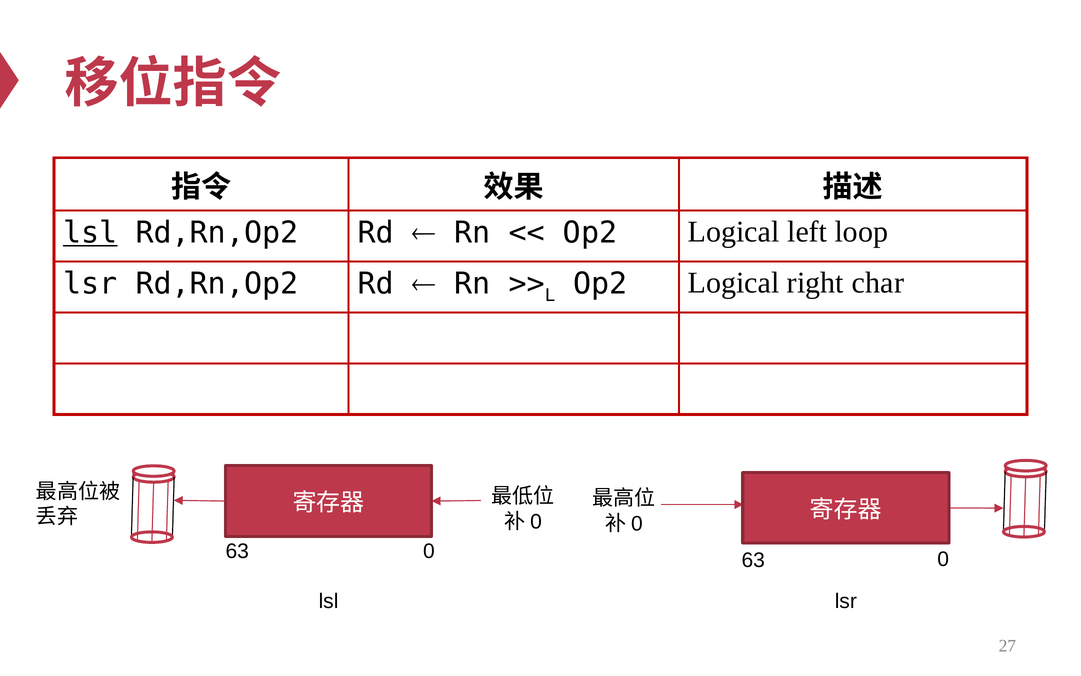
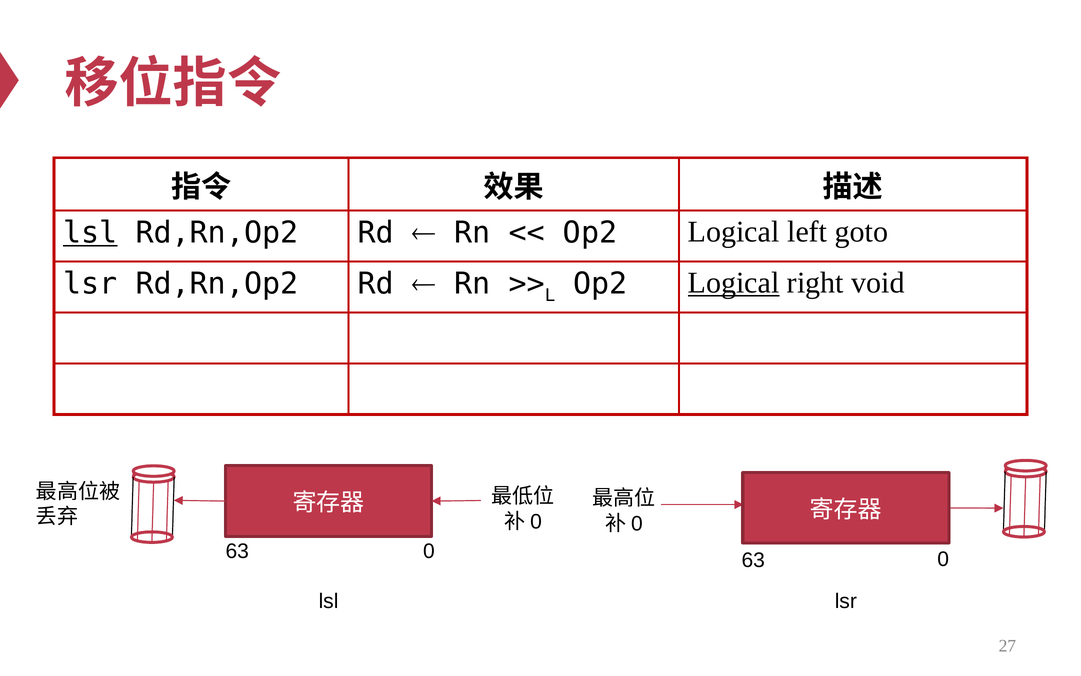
loop: loop -> goto (861, 232)
Logical underline: none -> present (734, 283)
char: char -> void (878, 283)
